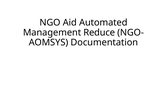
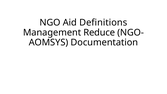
Automated: Automated -> Definitions (103, 22)
